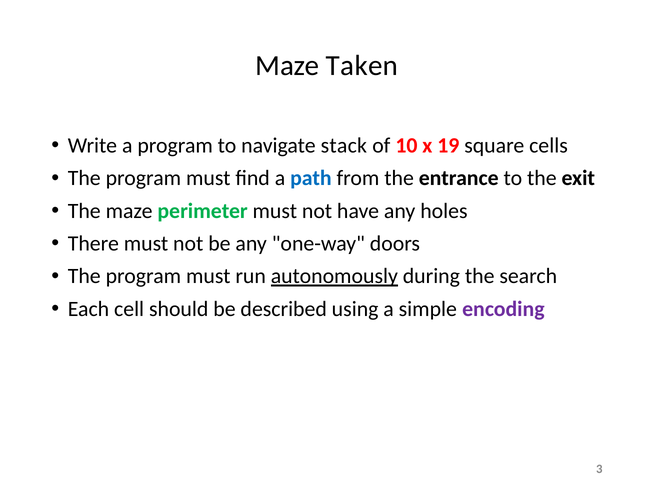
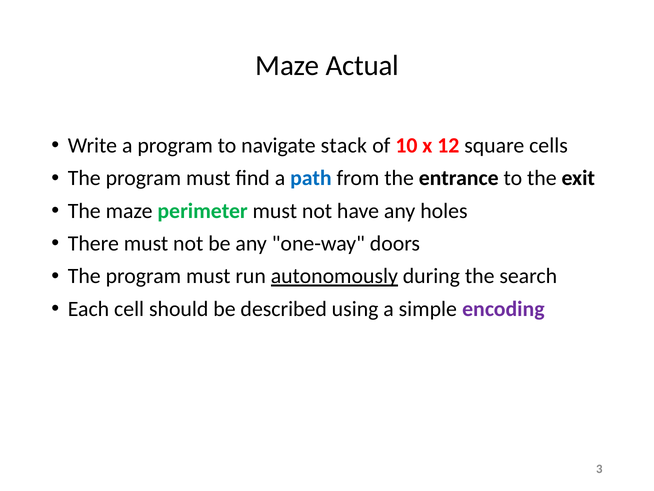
Taken: Taken -> Actual (362, 65)
19: 19 -> 12 (448, 145)
